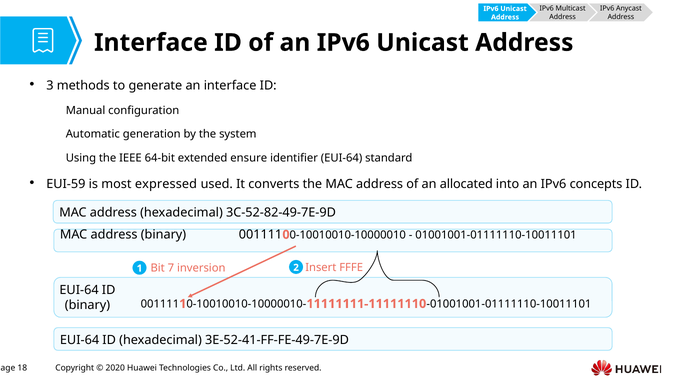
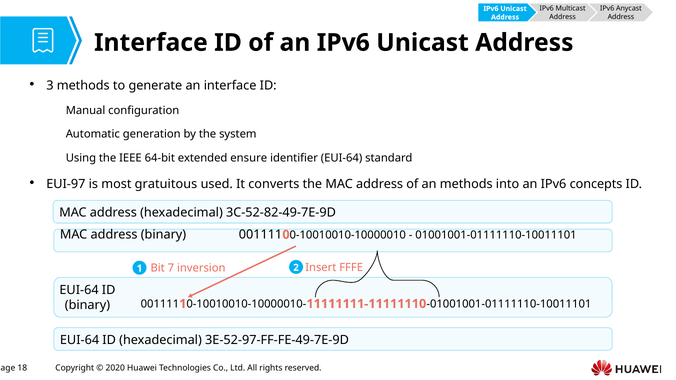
EUI-59: EUI-59 -> EUI-97 (66, 184)
expressed: expressed -> gratuitous (166, 184)
an allocated: allocated -> methods (466, 184)
3E-52-41-FF-FE-49-7E-9D: 3E-52-41-FF-FE-49-7E-9D -> 3E-52-97-FF-FE-49-7E-9D (277, 340)
